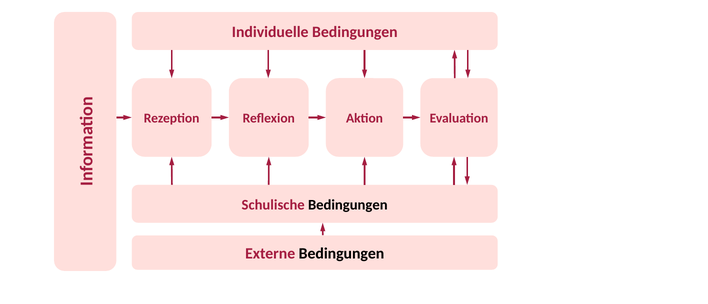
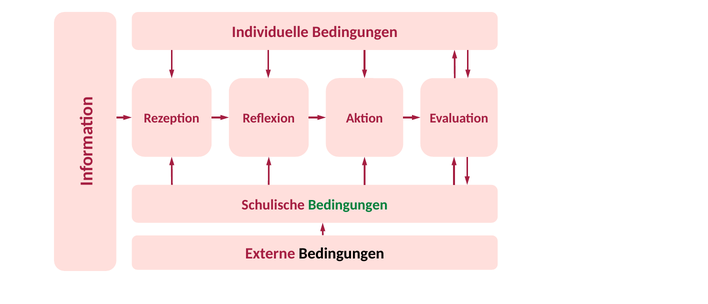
Bedingungen colour: black -> green (348, 205)
